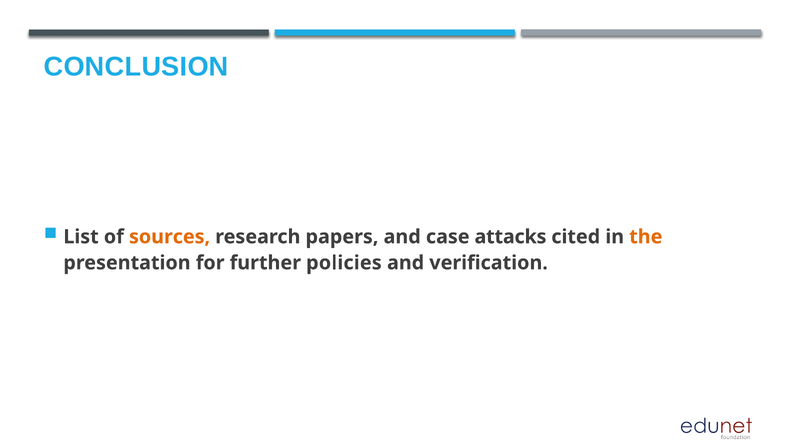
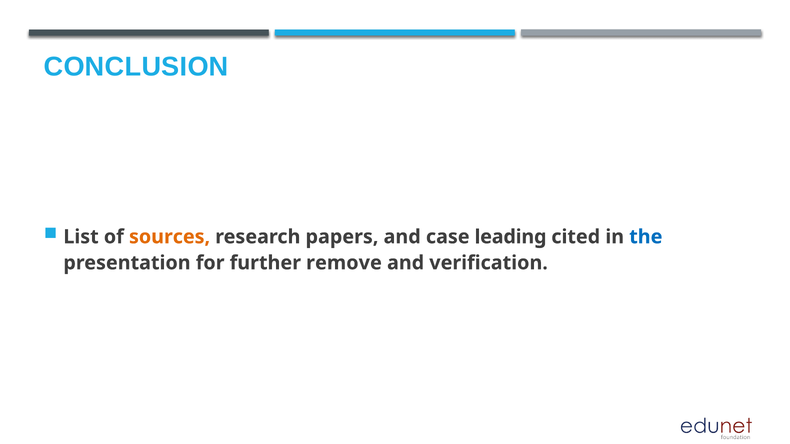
attacks: attacks -> leading (510, 237)
the colour: orange -> blue (646, 237)
policies: policies -> remove (344, 263)
